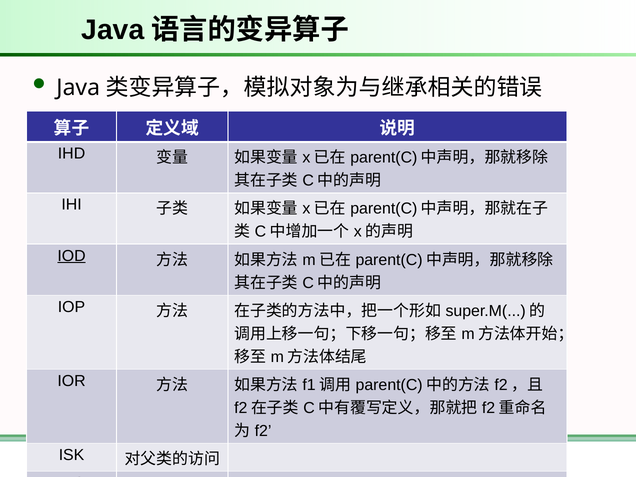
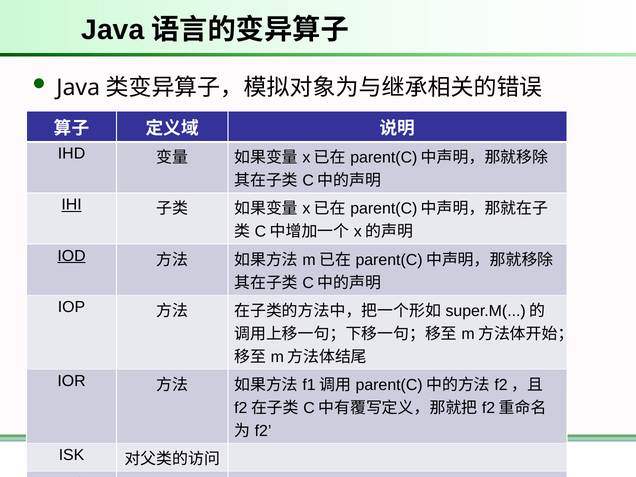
IHI underline: none -> present (72, 205)
